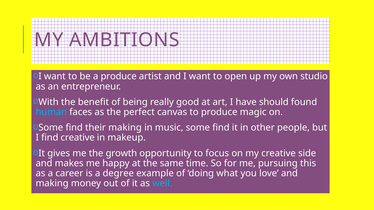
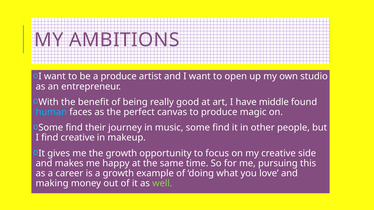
should: should -> middle (274, 102)
their making: making -> journey (125, 128)
a degree: degree -> growth (118, 174)
well colour: light blue -> light green (162, 184)
